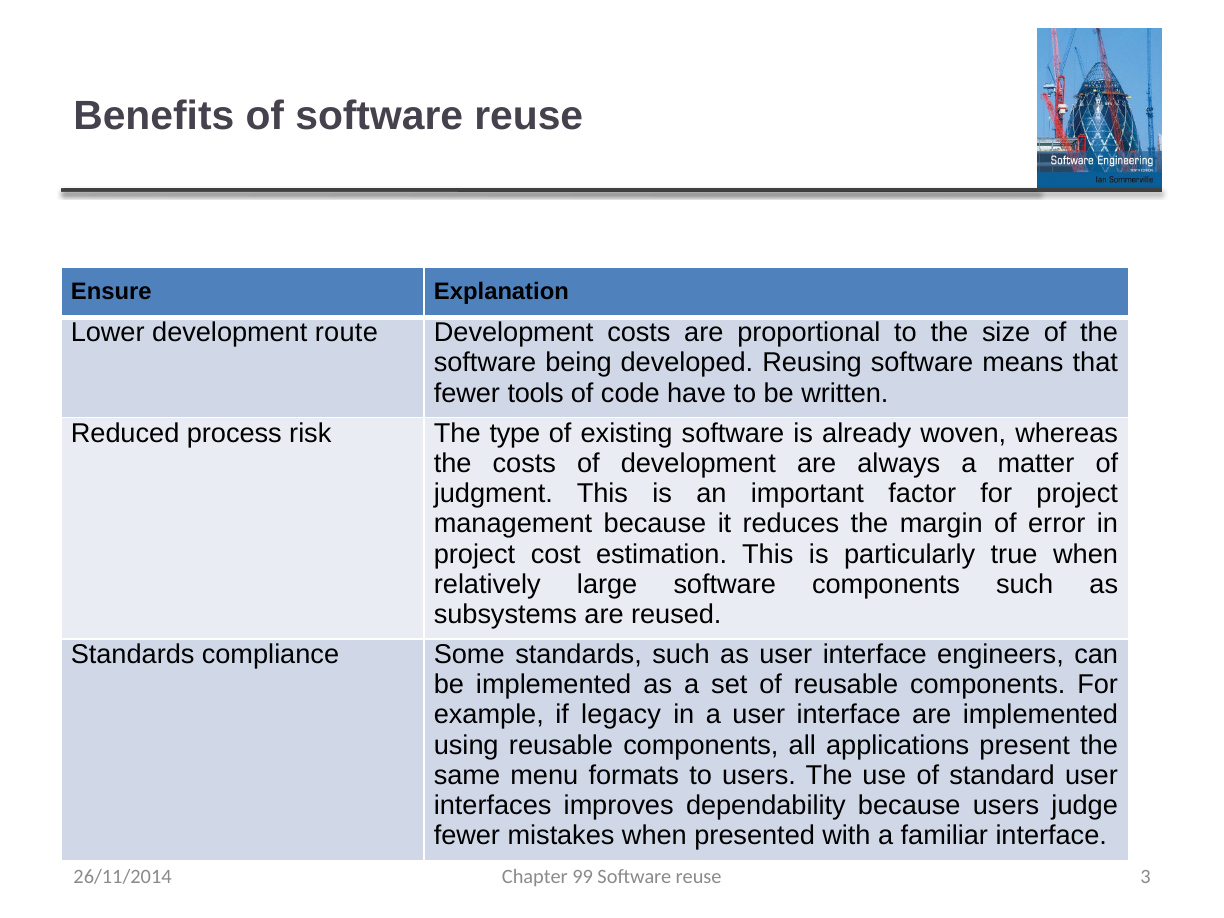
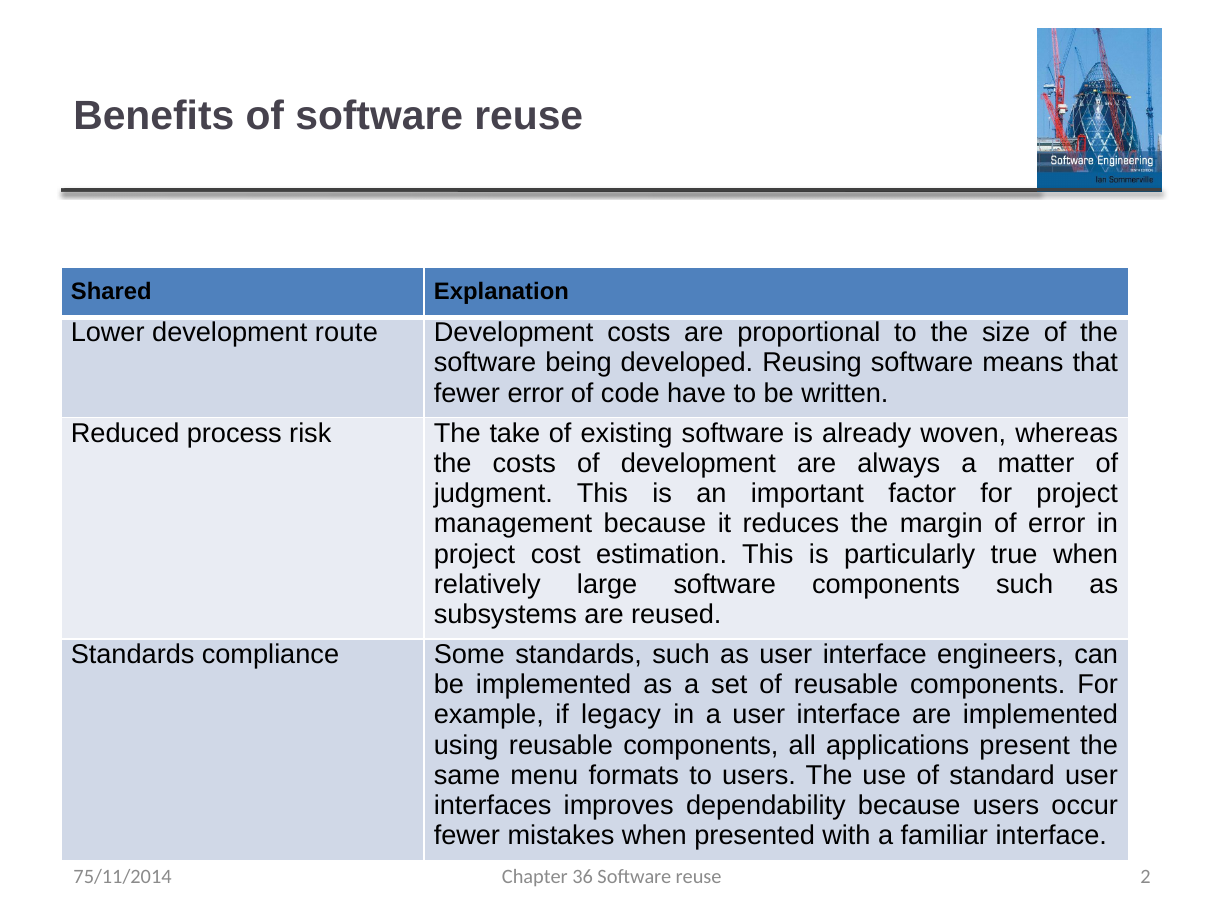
Ensure: Ensure -> Shared (111, 291)
fewer tools: tools -> error (536, 393)
type: type -> take (515, 433)
judge: judge -> occur (1085, 806)
99: 99 -> 36 (583, 876)
3: 3 -> 2 (1146, 876)
26/11/2014: 26/11/2014 -> 75/11/2014 (123, 877)
